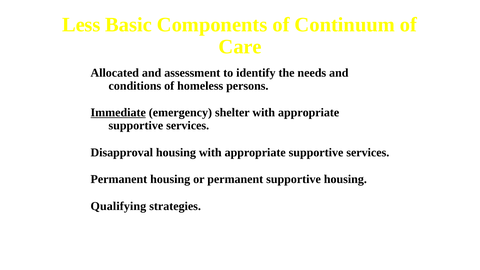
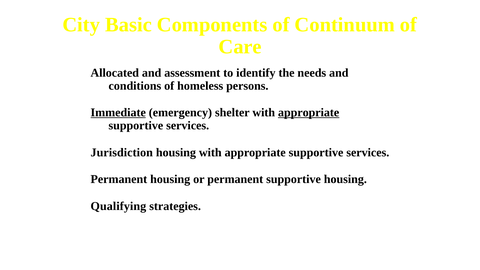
Less: Less -> City (81, 25)
appropriate underline: none -> present (309, 113)
Disapproval: Disapproval -> Jurisdiction (122, 152)
